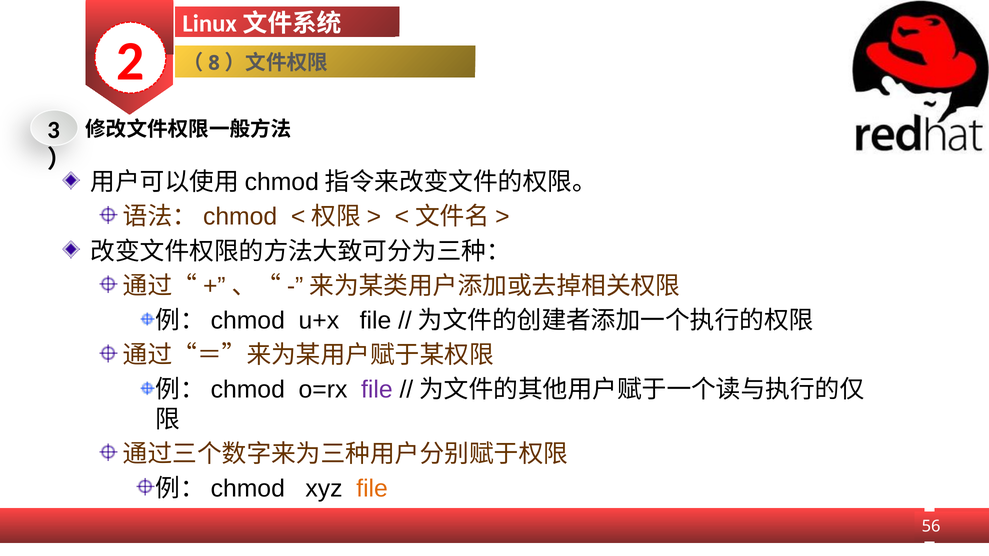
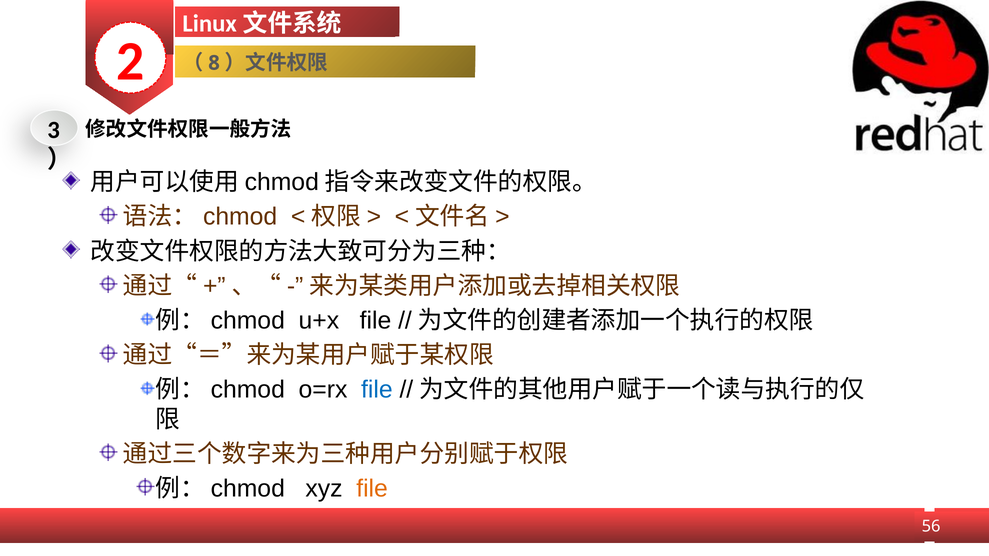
file colour: purple -> blue (377, 390)
